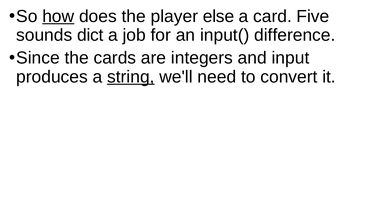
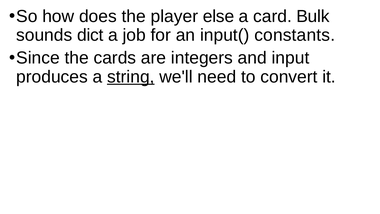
how underline: present -> none (58, 16)
Five: Five -> Bulk (313, 16)
difference: difference -> constants (295, 35)
